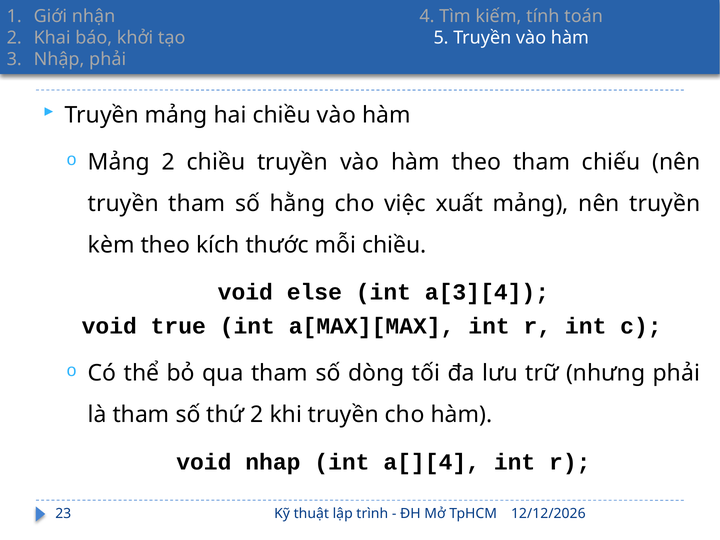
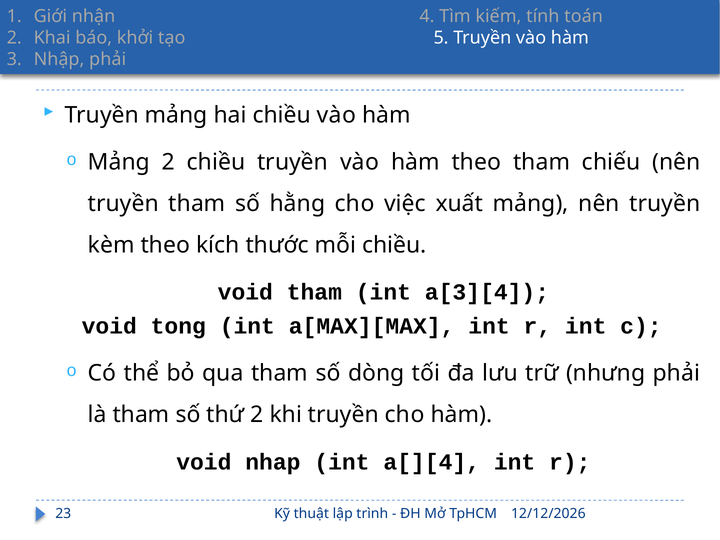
void else: else -> tham (314, 292)
true: true -> tong (178, 326)
